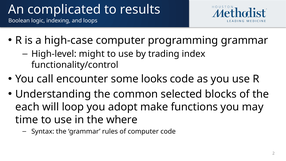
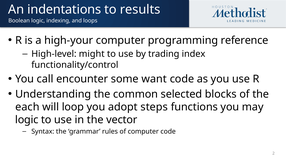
complicated: complicated -> indentations (64, 9)
high-case: high-case -> high-your (69, 40)
programming grammar: grammar -> reference (245, 40)
looks: looks -> want (154, 79)
make: make -> steps (154, 107)
time: time -> logic (27, 120)
where: where -> vector (122, 120)
